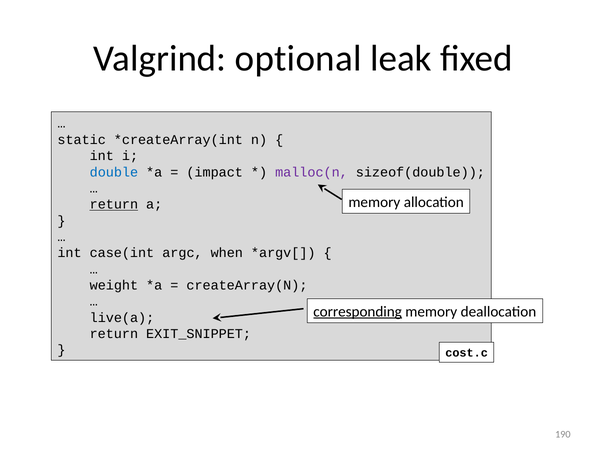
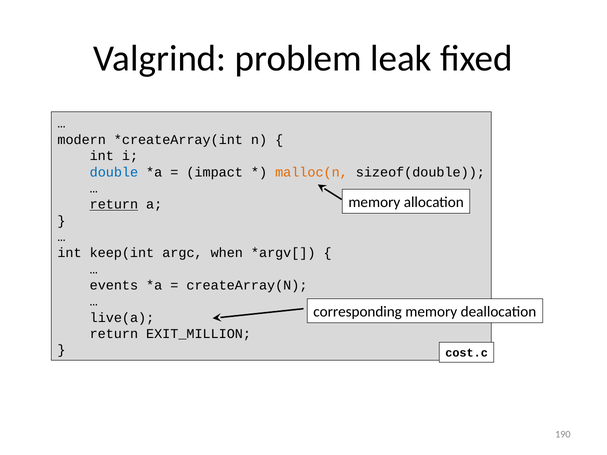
optional: optional -> problem (298, 59)
static: static -> modern (82, 140)
malloc(n colour: purple -> orange (311, 172)
case(int: case(int -> keep(int (122, 253)
weight: weight -> events (114, 285)
corresponding underline: present -> none (358, 312)
EXIT_SNIPPET: EXIT_SNIPPET -> EXIT_MILLION (199, 334)
